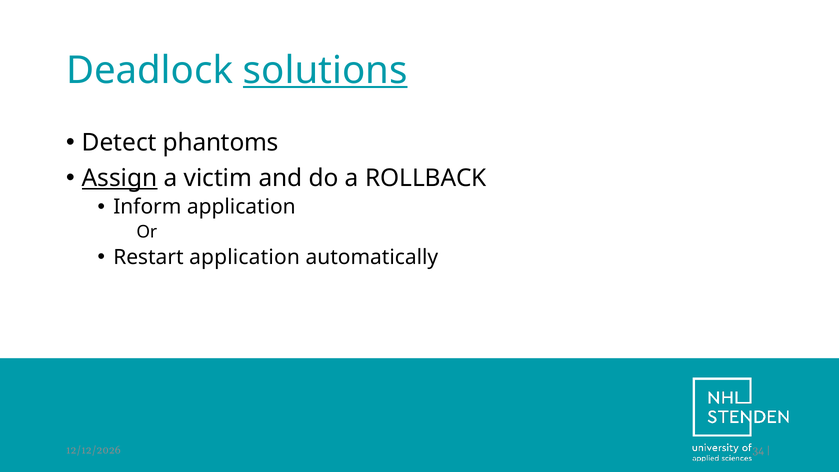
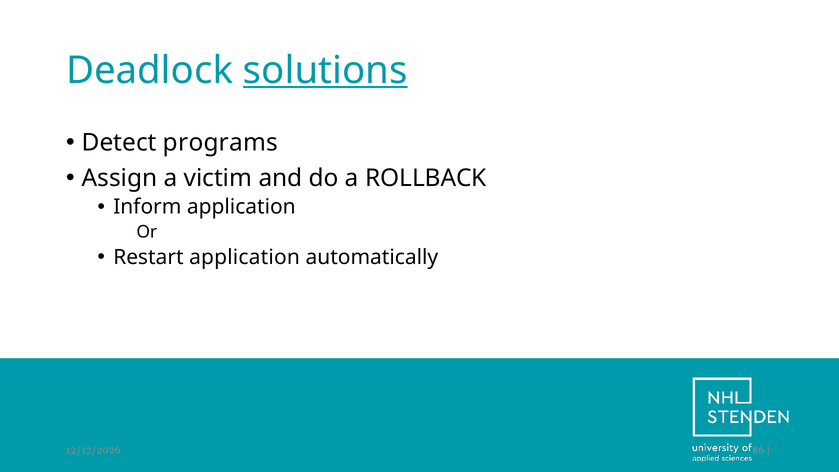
phantoms: phantoms -> programs (220, 143)
Assign underline: present -> none (120, 178)
34: 34 -> 86 (758, 450)
